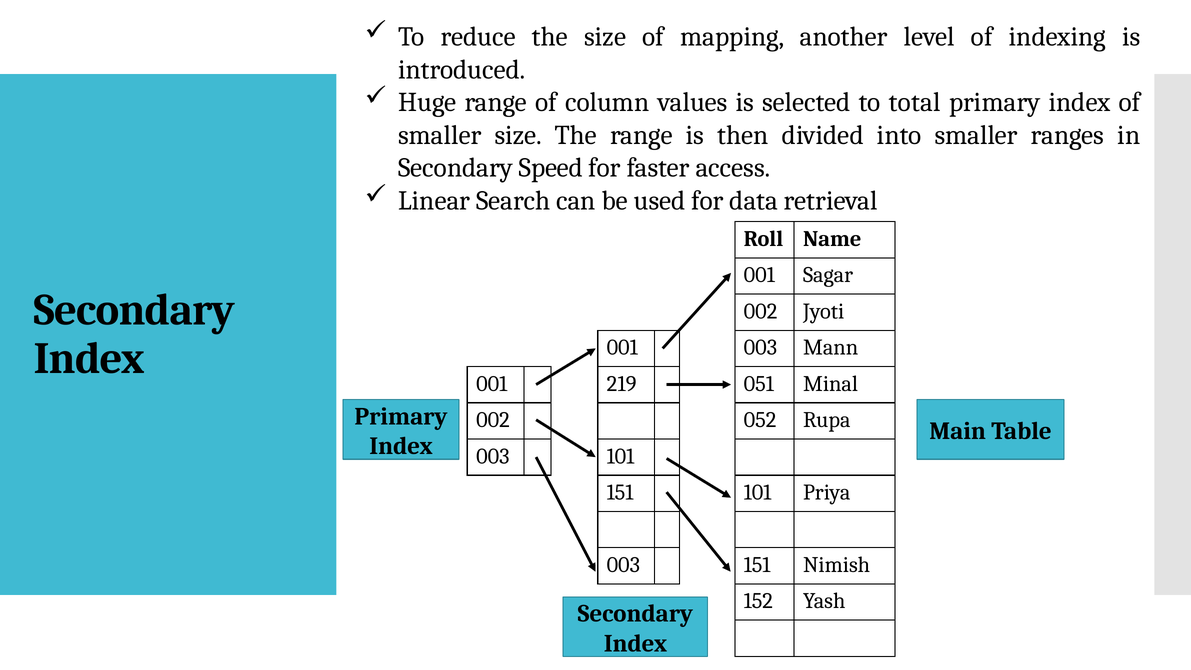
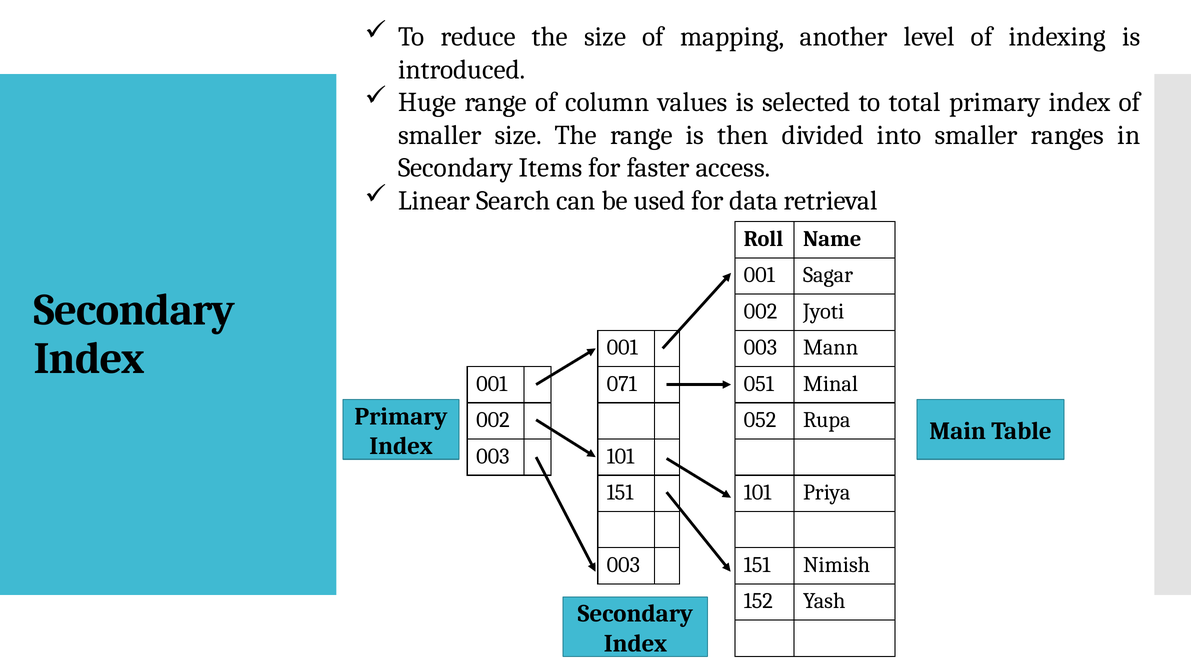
Speed: Speed -> Items (551, 168)
219: 219 -> 071 (622, 384)
